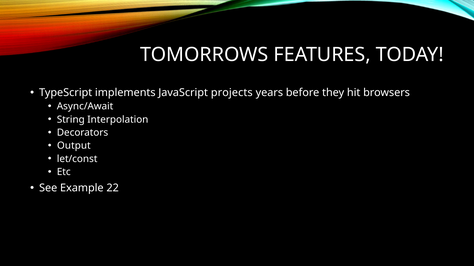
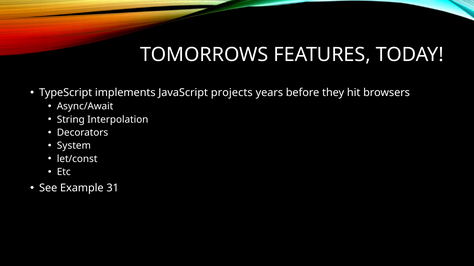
Output: Output -> System (74, 146)
22: 22 -> 31 (113, 188)
